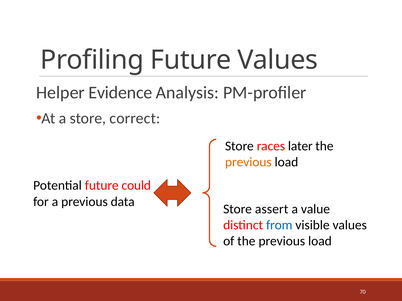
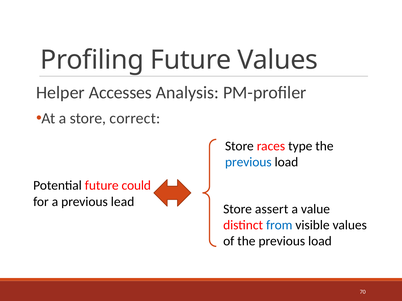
Evidence: Evidence -> Accesses (120, 93)
later: later -> type (300, 146)
previous colour: orange -> blue (248, 162)
data: data -> lead (123, 202)
